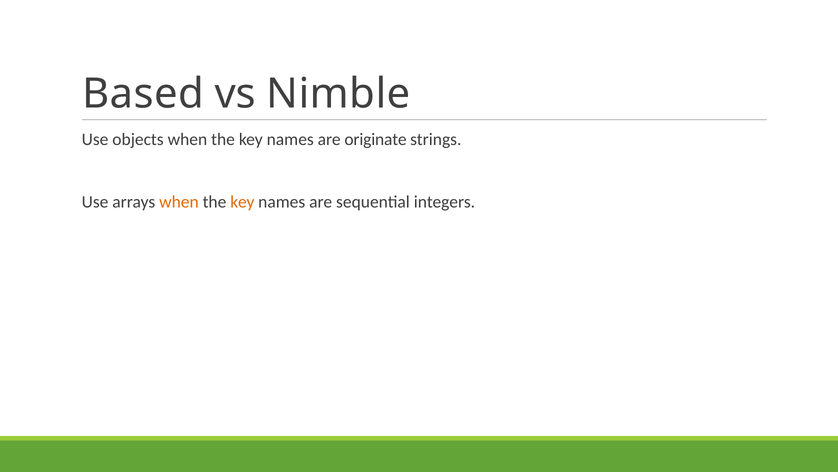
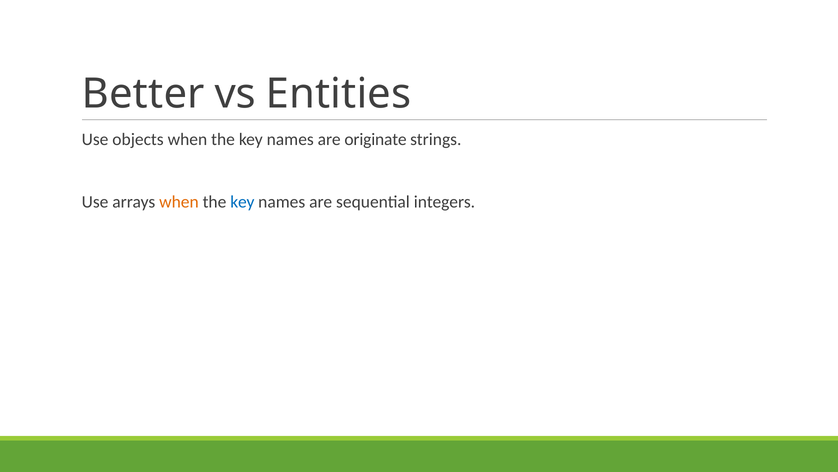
Based: Based -> Better (143, 94)
Nimble: Nimble -> Entities (338, 94)
key colour: orange -> blue (242, 201)
